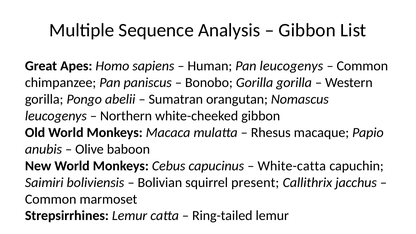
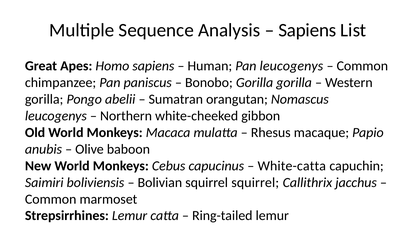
Gibbon: Gibbon -> Sapiens (307, 30)
squirrel present: present -> squirrel (255, 182)
